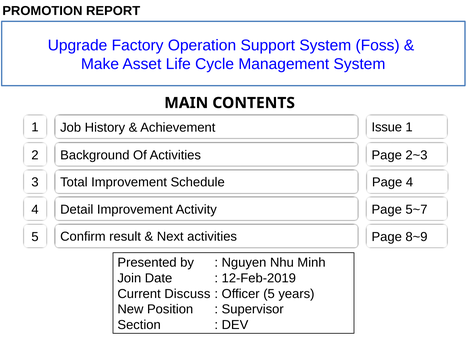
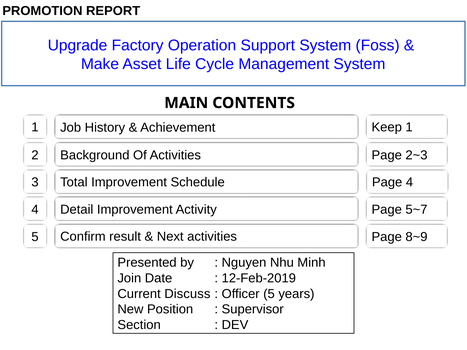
Issue: Issue -> Keep (387, 127)
